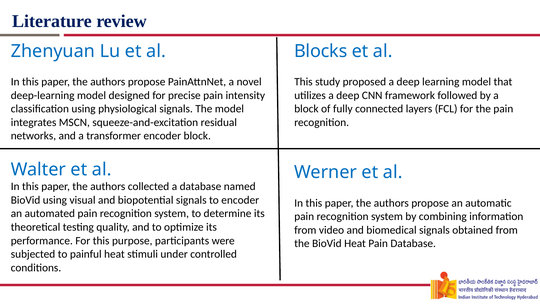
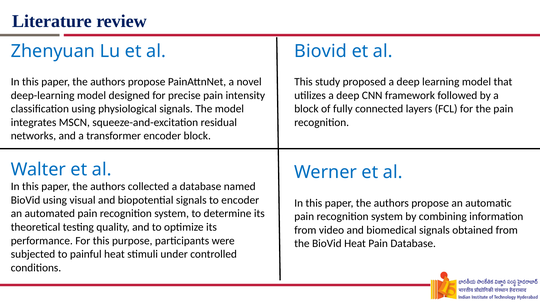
Blocks: Blocks -> Biovid (321, 51)
